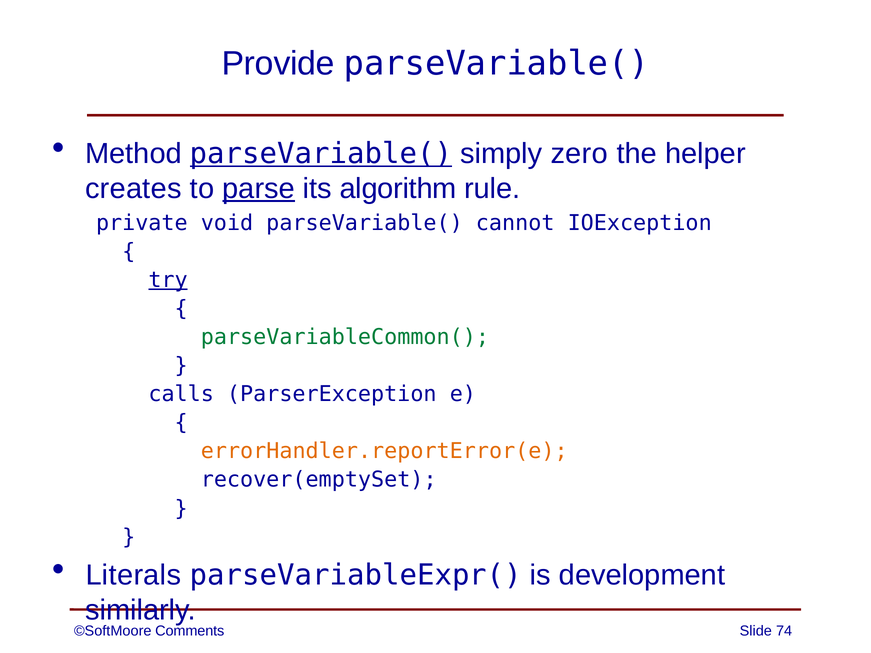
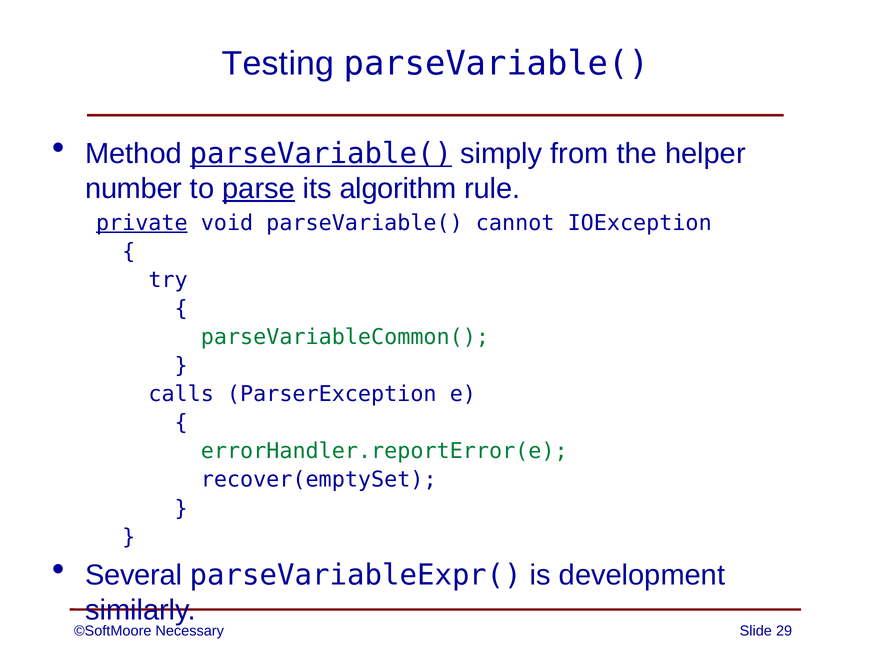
Provide: Provide -> Testing (278, 63)
zero: zero -> from (579, 154)
creates: creates -> number (134, 189)
private underline: none -> present (142, 223)
try underline: present -> none (168, 280)
errorHandler.reportError(e colour: orange -> green (384, 451)
Literals: Literals -> Several (134, 575)
Comments: Comments -> Necessary (190, 631)
74: 74 -> 29 (784, 631)
